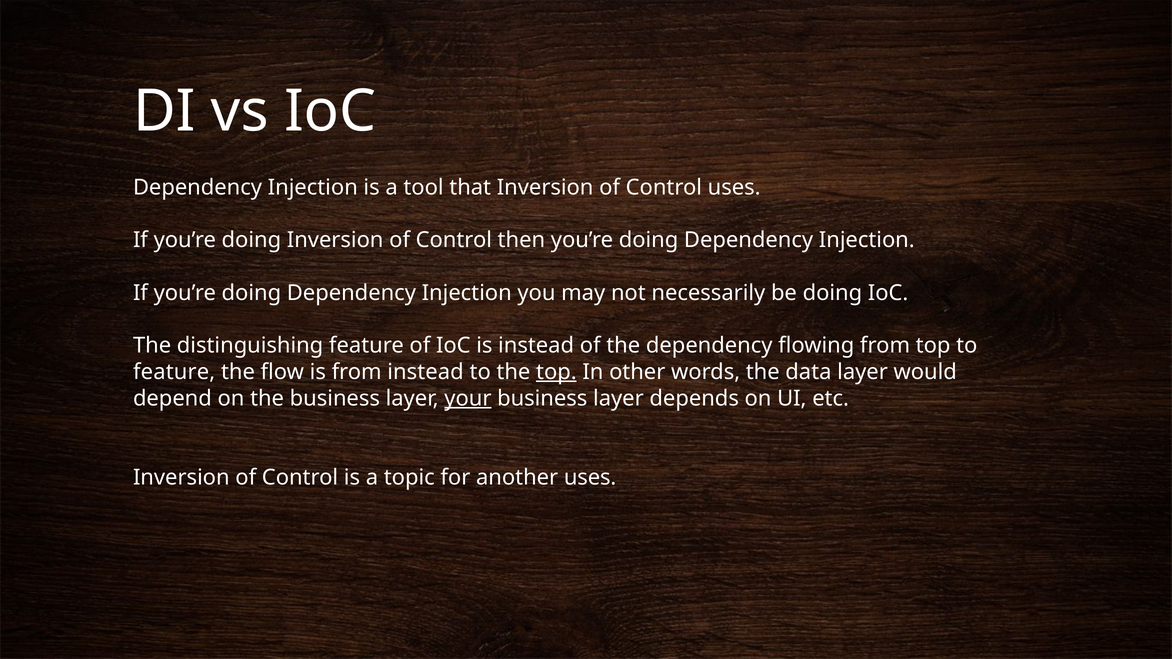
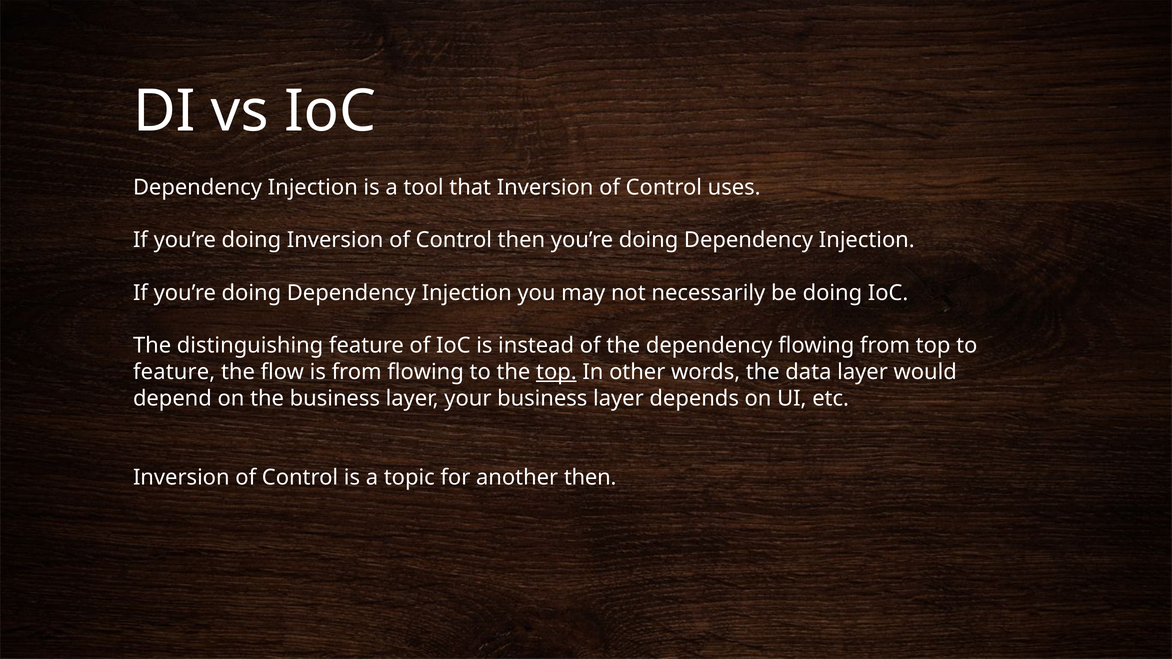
from instead: instead -> flowing (426, 372)
your underline: present -> none (468, 399)
another uses: uses -> then (590, 478)
